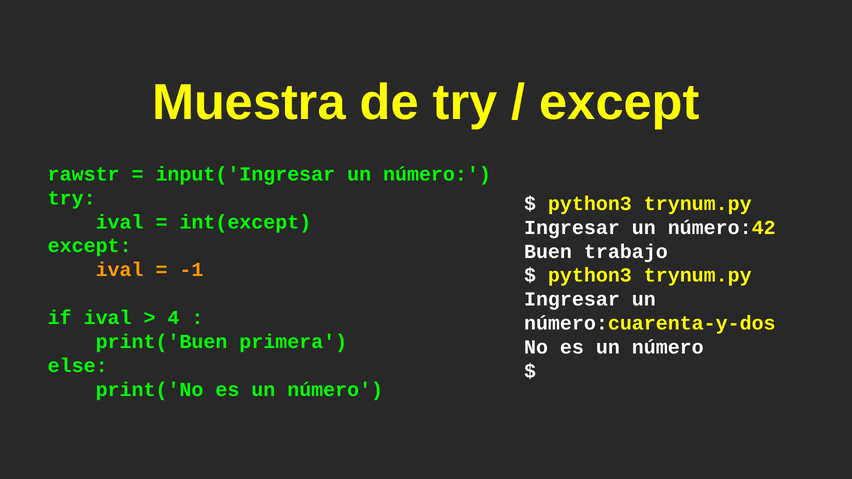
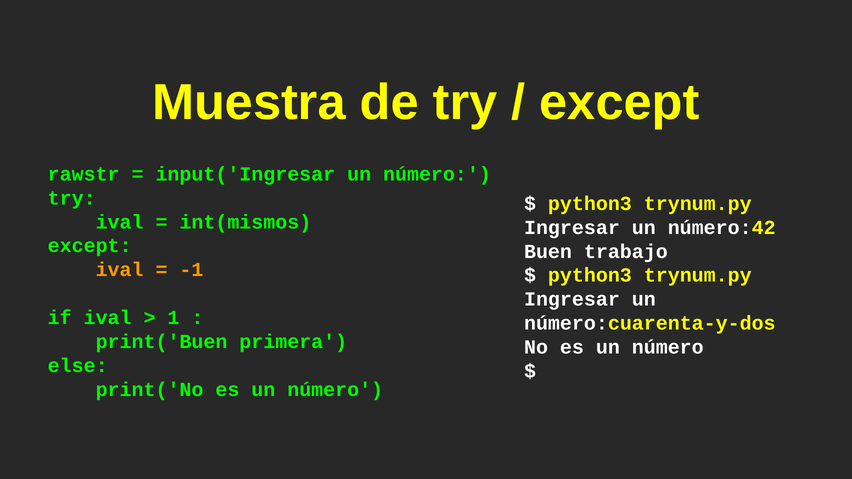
int(except: int(except -> int(mismos (245, 222)
4: 4 -> 1 (173, 318)
